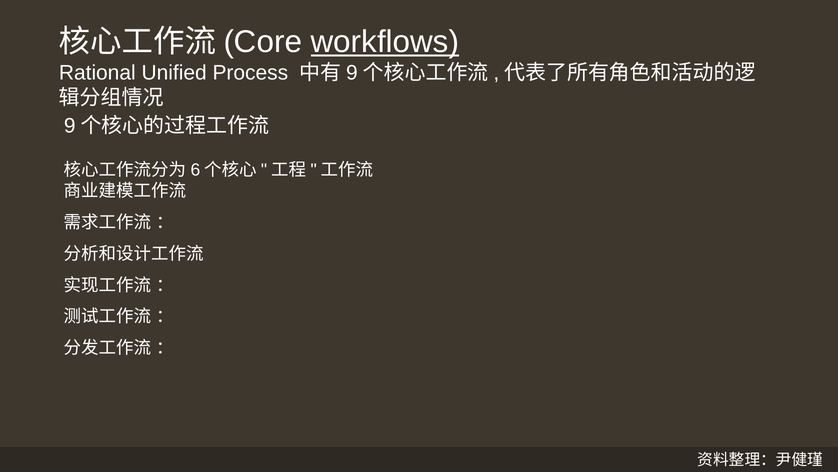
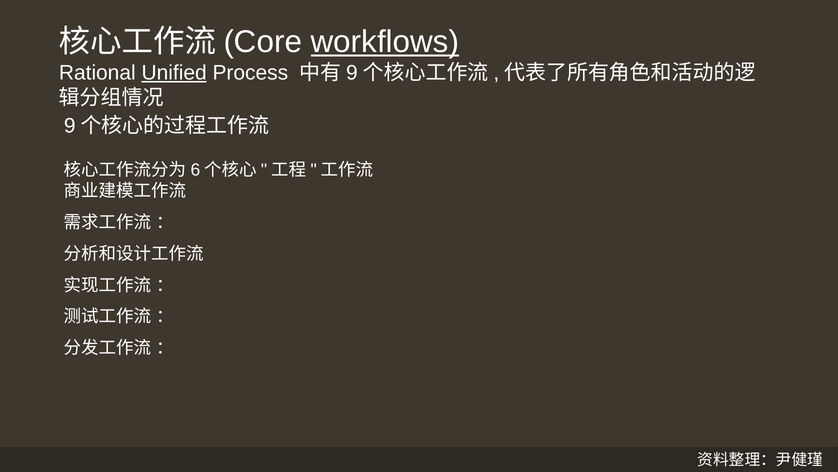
Unified underline: none -> present (174, 73)
